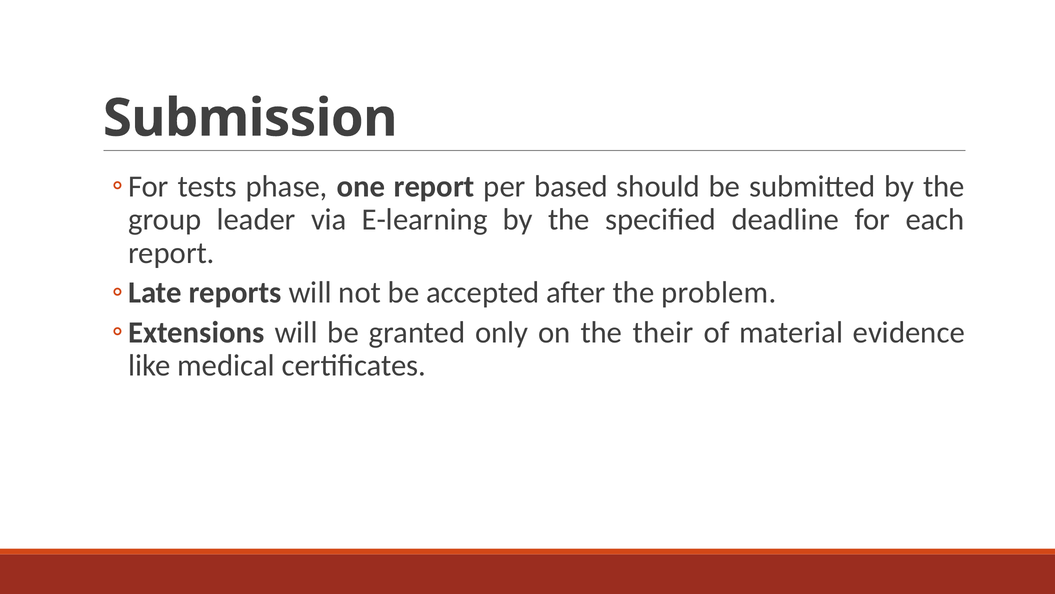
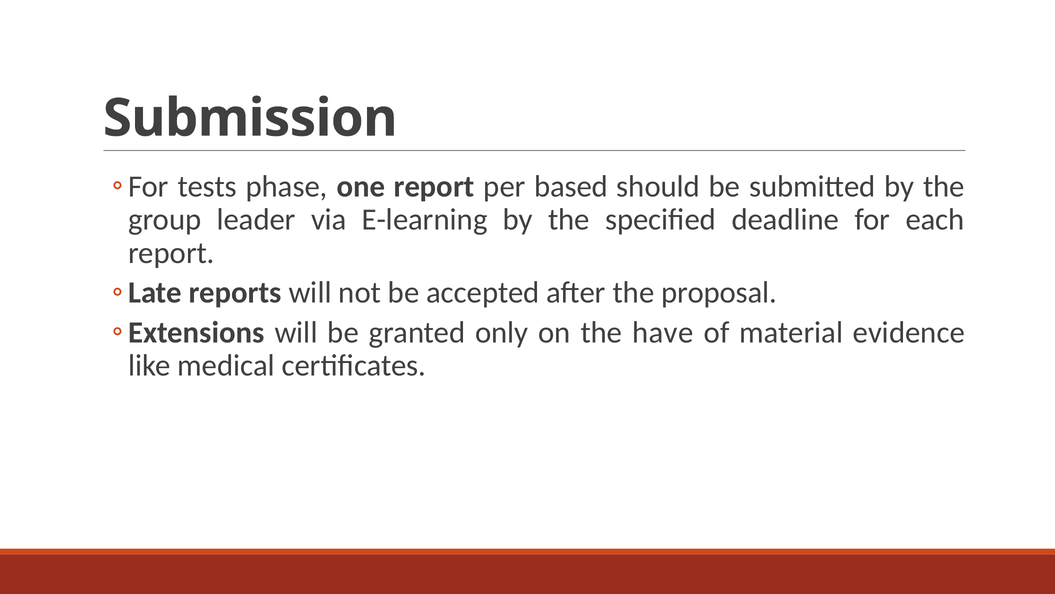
problem: problem -> proposal (719, 292)
their: their -> have (663, 332)
